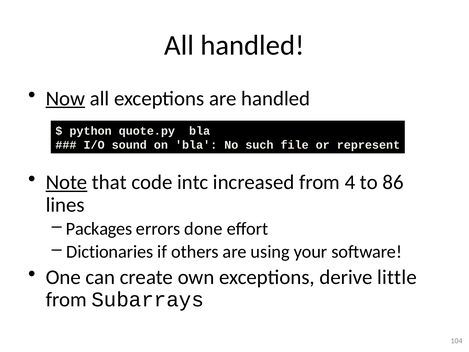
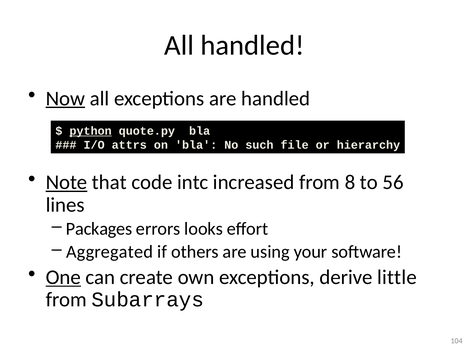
python underline: none -> present (91, 131)
sound: sound -> attrs (129, 145)
represent: represent -> hierarchy (368, 145)
4: 4 -> 8 (350, 182)
86: 86 -> 56 (393, 182)
done: done -> looks (204, 229)
Dictionaries: Dictionaries -> Aggregated (110, 252)
One underline: none -> present (63, 277)
